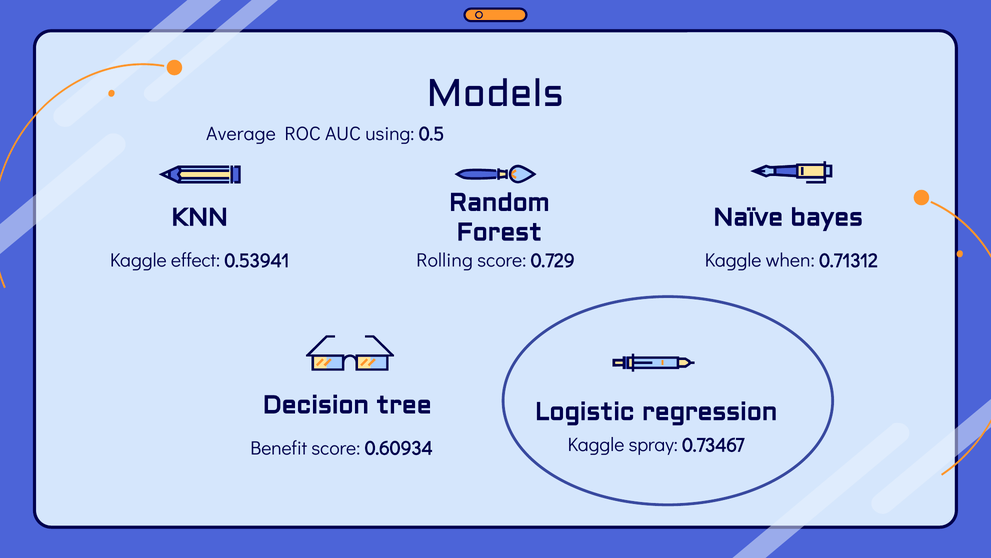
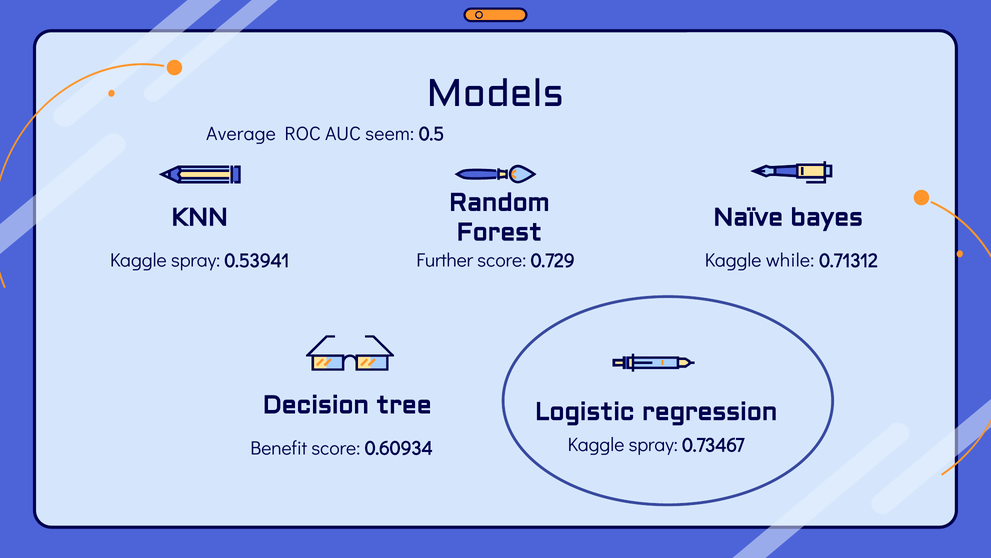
using: using -> seem (390, 134)
effect: effect -> spray (196, 260)
Rolling: Rolling -> Further (445, 260)
when: when -> while (790, 260)
